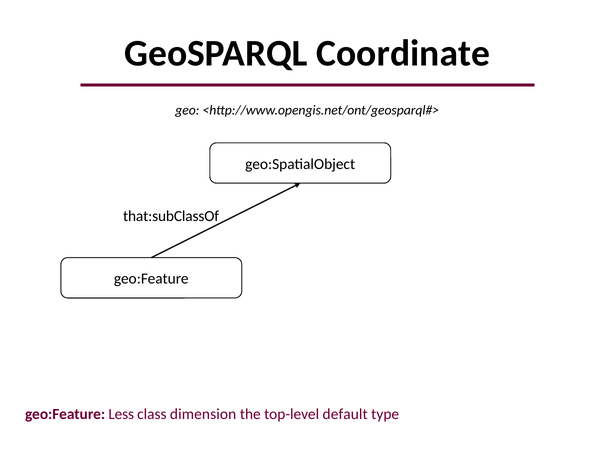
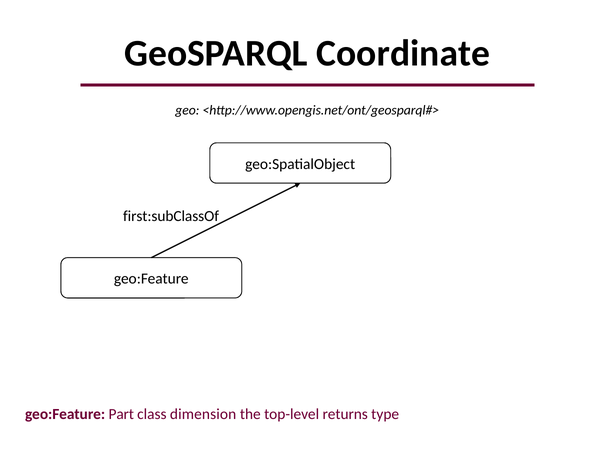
that:subClassOf: that:subClassOf -> first:subClassOf (171, 216)
Less: Less -> Part (121, 414)
default: default -> returns (345, 414)
